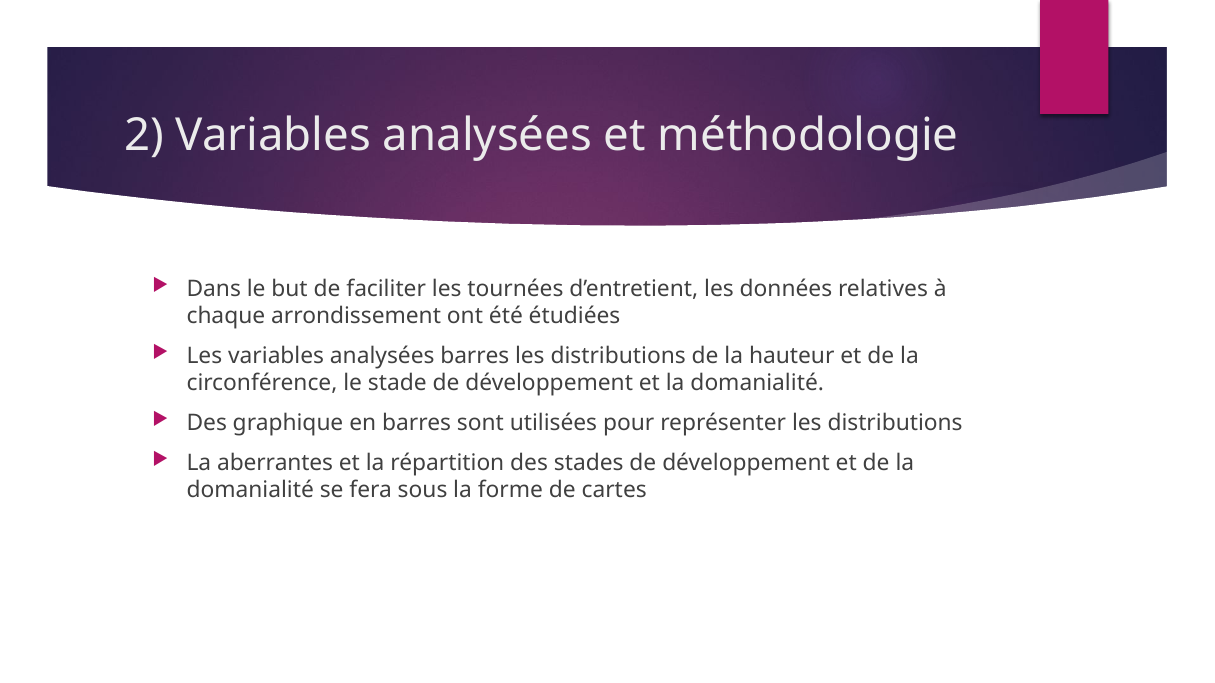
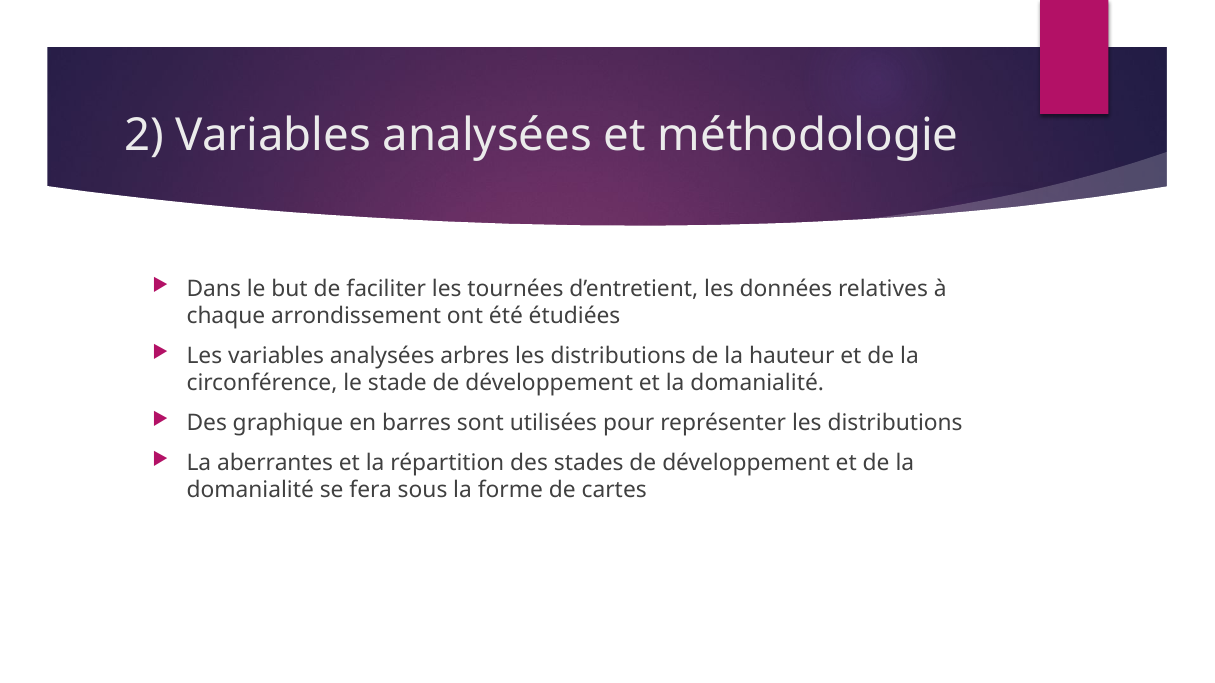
analysées barres: barres -> arbres (475, 356)
